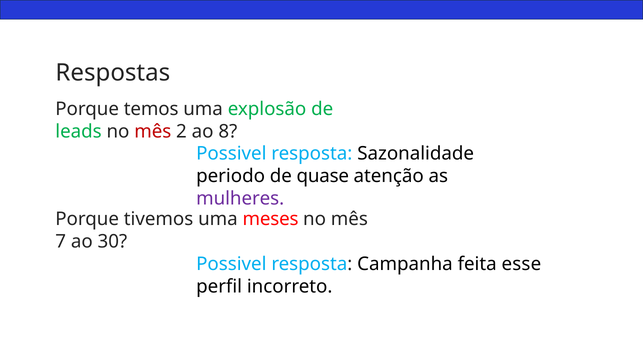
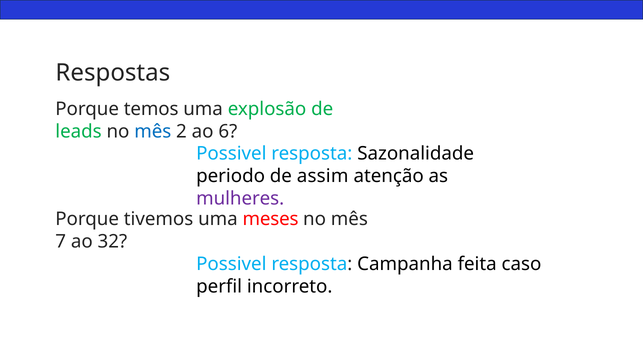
mês colour: red -> blue (153, 132)
8: 8 -> 6 (228, 132)
quase: quase -> assim (323, 176)
30: 30 -> 32 (112, 242)
esse: esse -> caso (521, 264)
